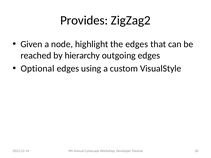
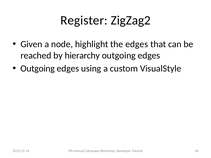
Provides: Provides -> Register (84, 20)
Optional: Optional -> Outgoing (38, 69)
